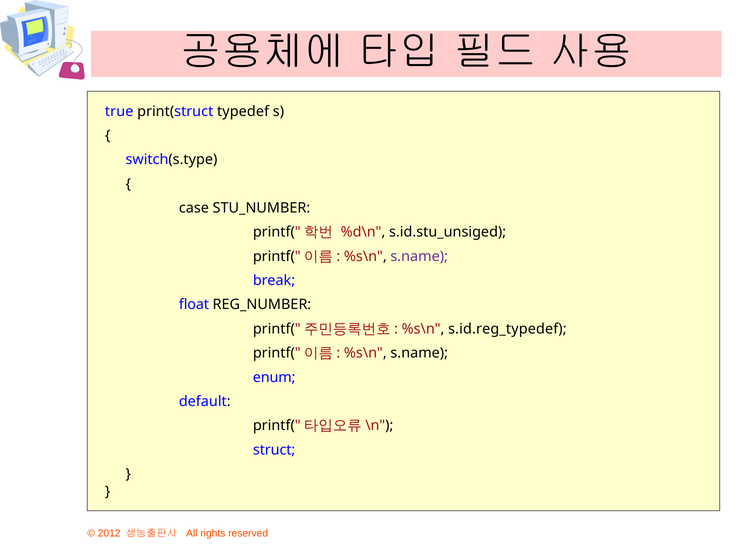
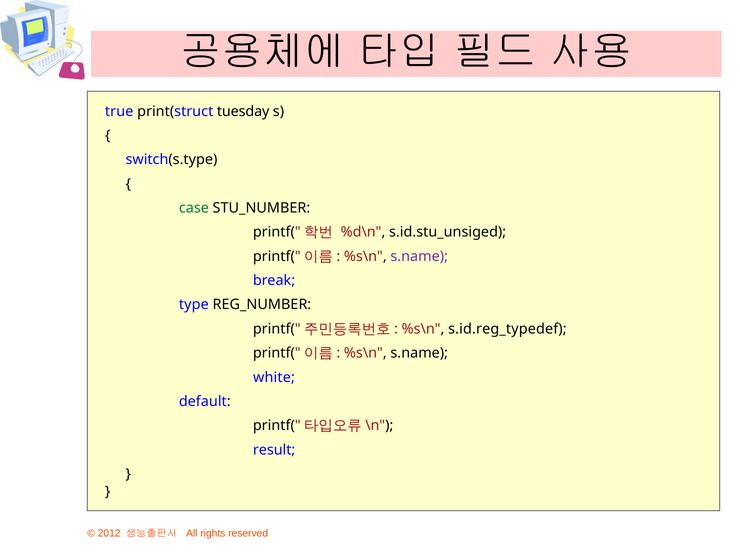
typedef: typedef -> tuesday (243, 111)
case colour: black -> green (194, 208)
float: float -> type (194, 305)
enum: enum -> white (274, 377)
struct: struct -> result (274, 450)
